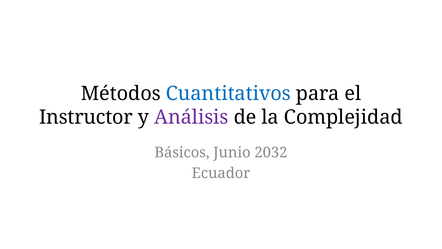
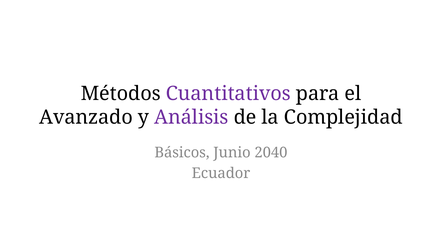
Cuantitativos colour: blue -> purple (228, 93)
Instructor: Instructor -> Avanzado (86, 117)
2032: 2032 -> 2040 (271, 152)
